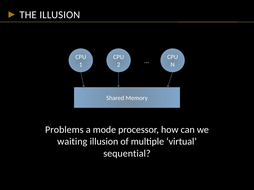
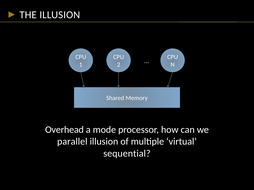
Problems: Problems -> Overhead (64, 130)
waiting: waiting -> parallel (72, 142)
